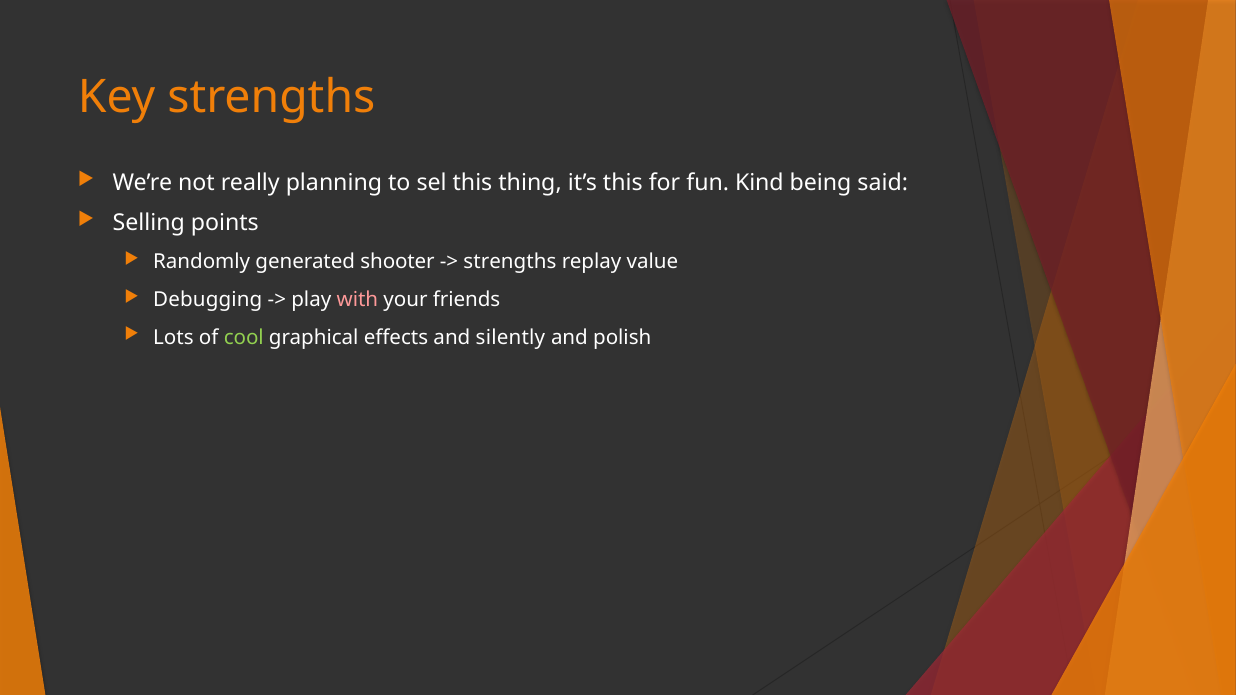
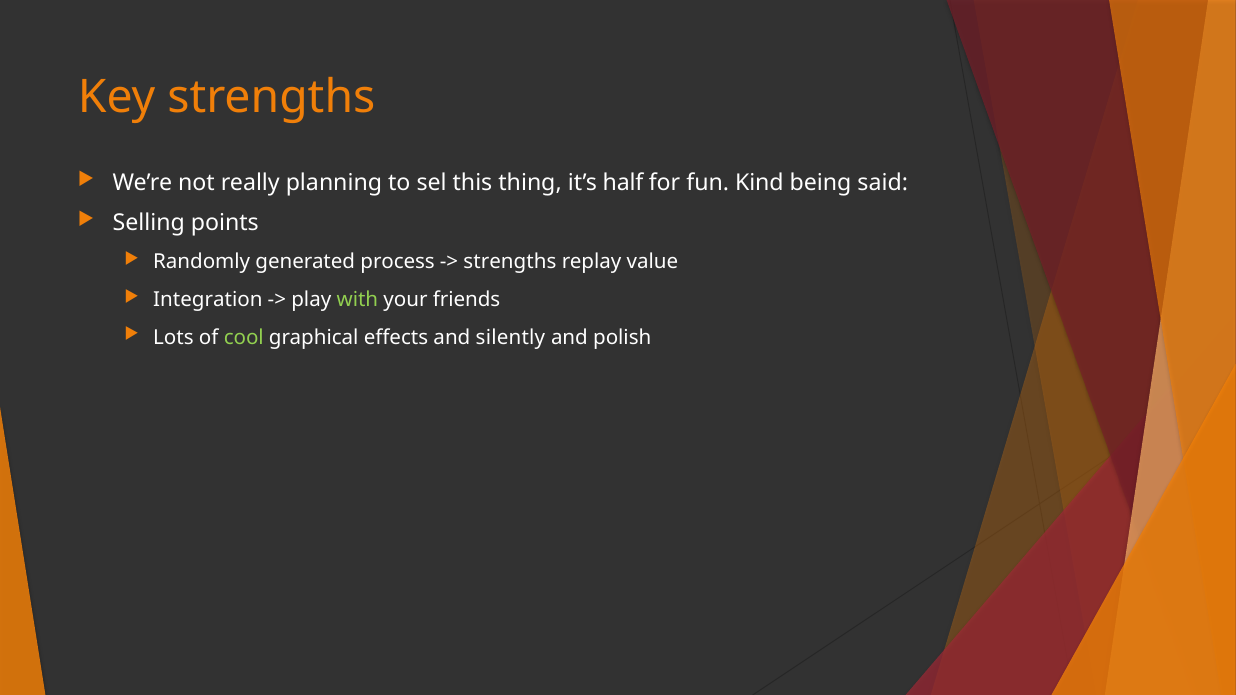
it’s this: this -> half (623, 183)
shooter: shooter -> process (398, 262)
Debugging: Debugging -> Integration (208, 300)
with colour: pink -> light green (357, 300)
